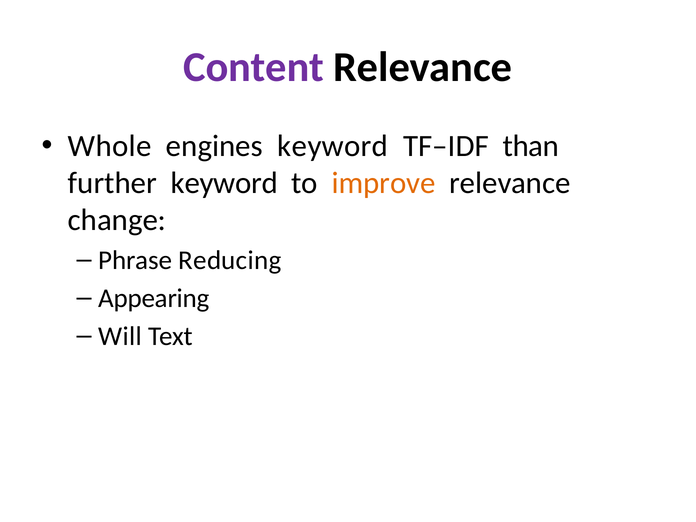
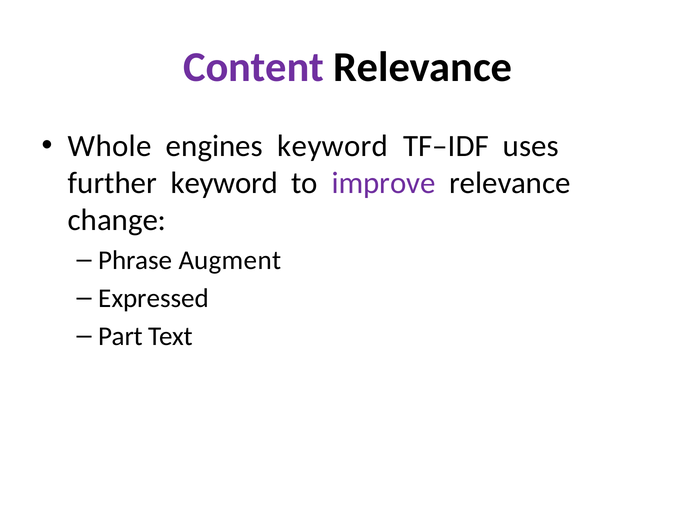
than: than -> uses (531, 146)
improve colour: orange -> purple (384, 183)
Reducing: Reducing -> Augment (230, 260)
Appearing: Appearing -> Expressed (154, 298)
Will: Will -> Part (120, 336)
